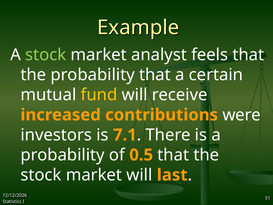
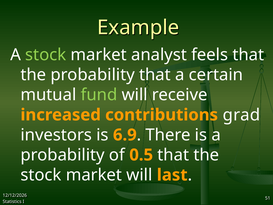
fund colour: yellow -> light green (99, 95)
were: were -> grad (241, 115)
7.1: 7.1 -> 6.9 (125, 135)
